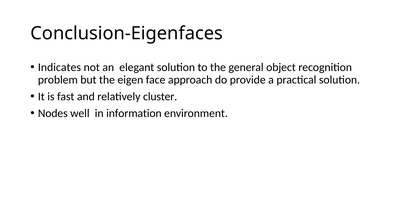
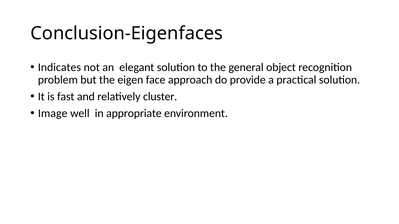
Nodes: Nodes -> Image (53, 113)
information: information -> appropriate (134, 113)
